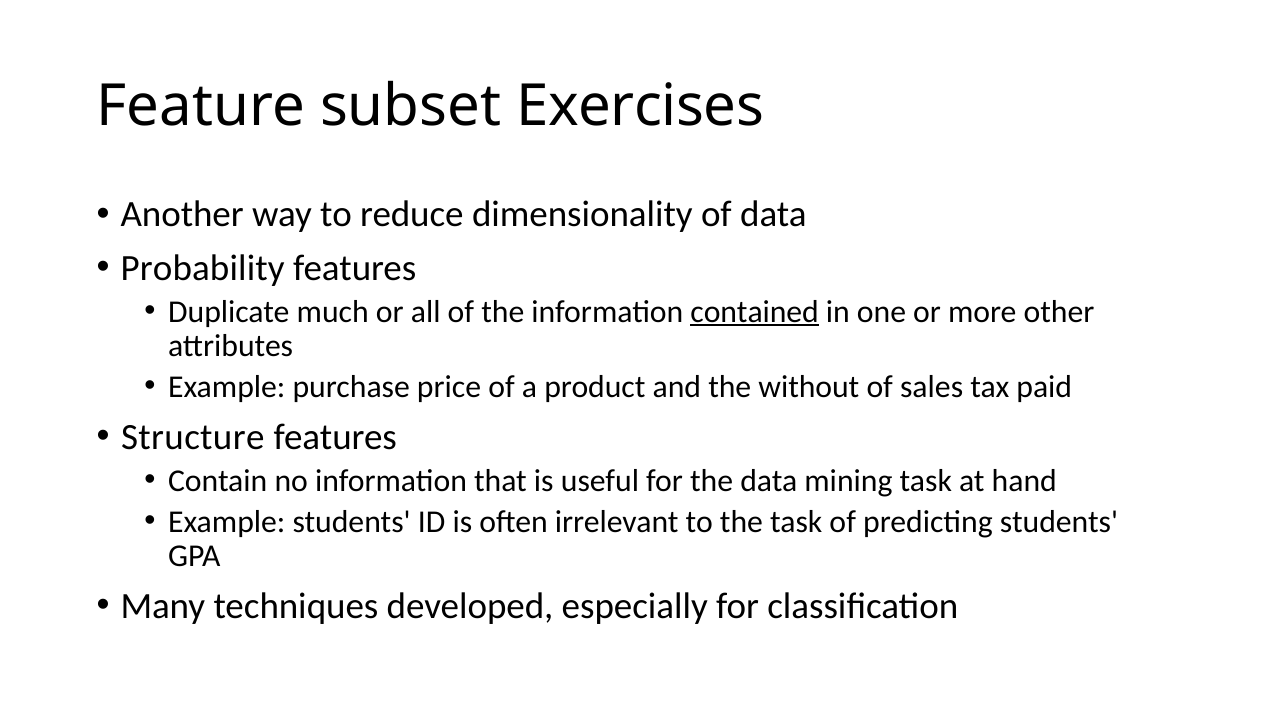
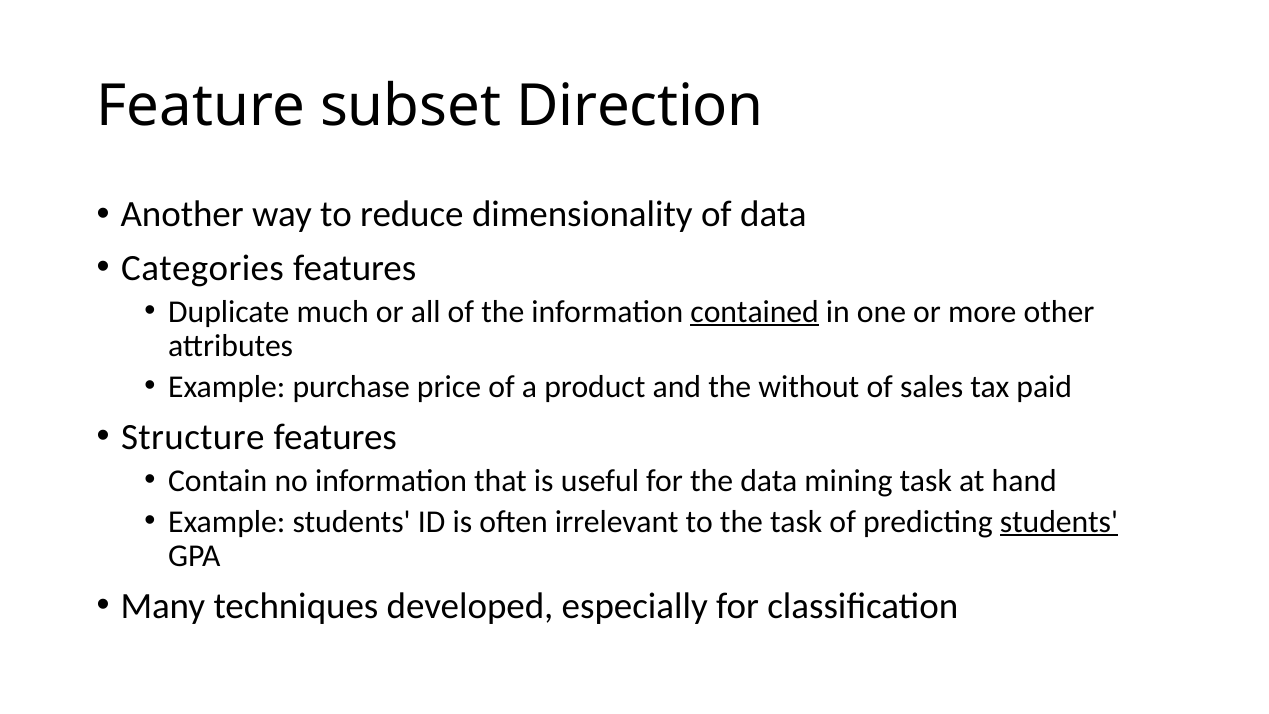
Exercises: Exercises -> Direction (640, 107)
Probability: Probability -> Categories (203, 268)
students underline: none -> present (1059, 521)
